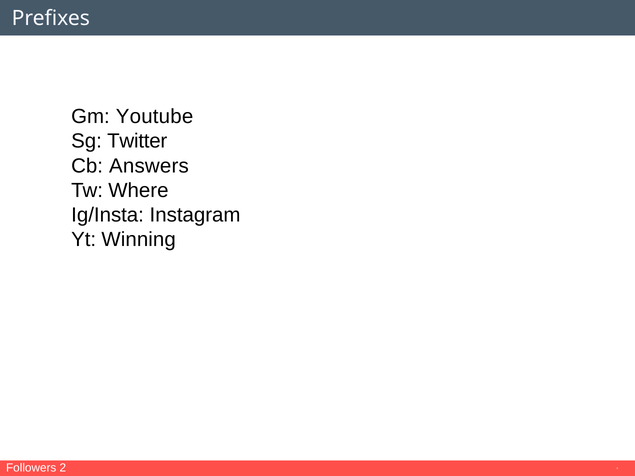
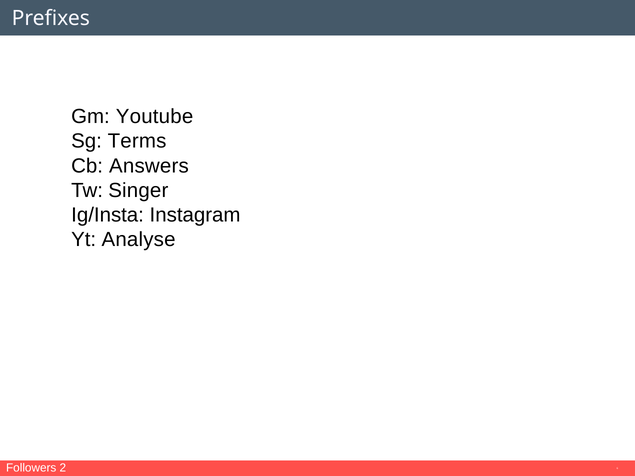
Twitter: Twitter -> Terms (137, 141)
Where: Where -> Singer (138, 190)
Winning: Winning -> Analyse (139, 240)
